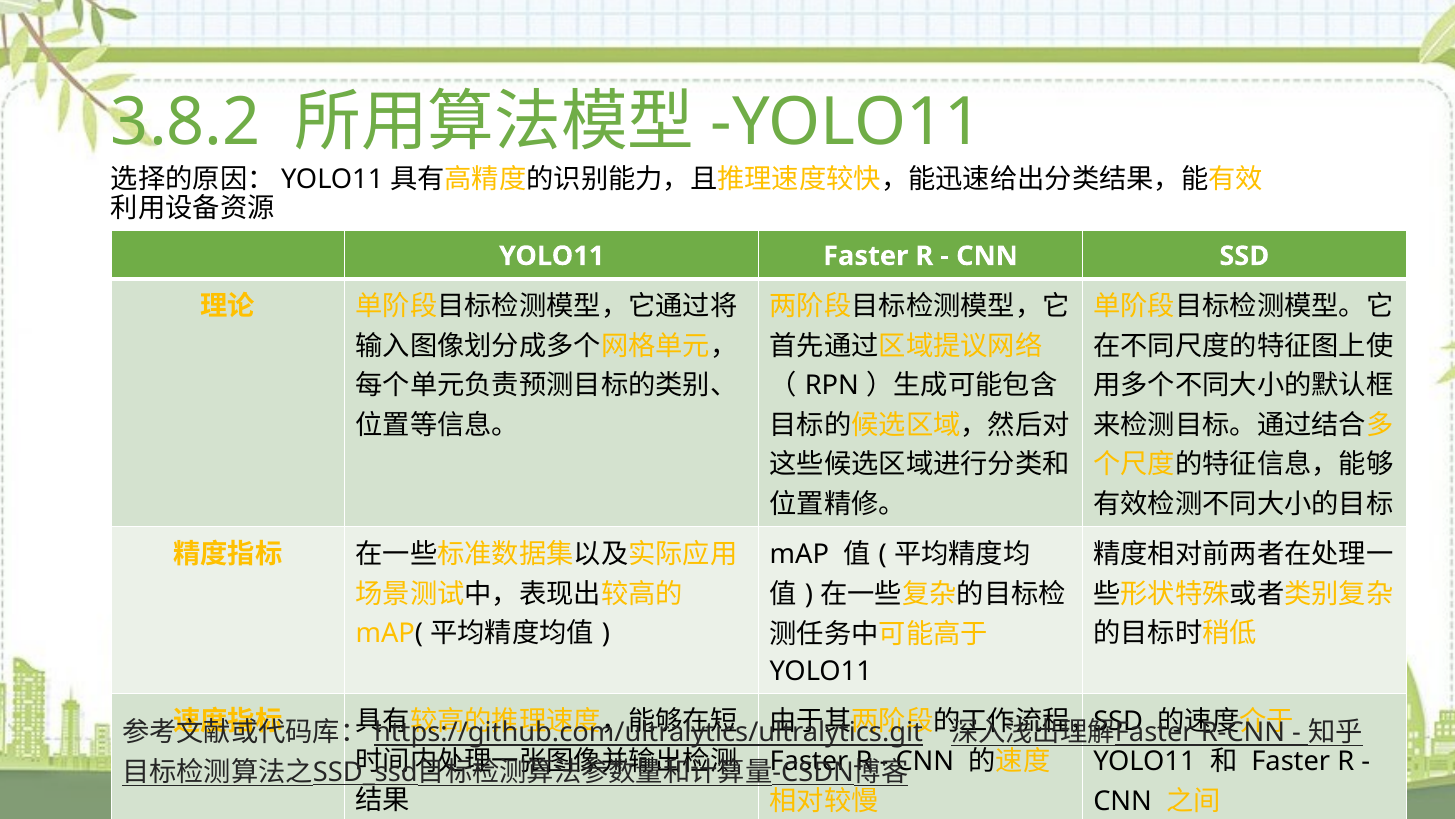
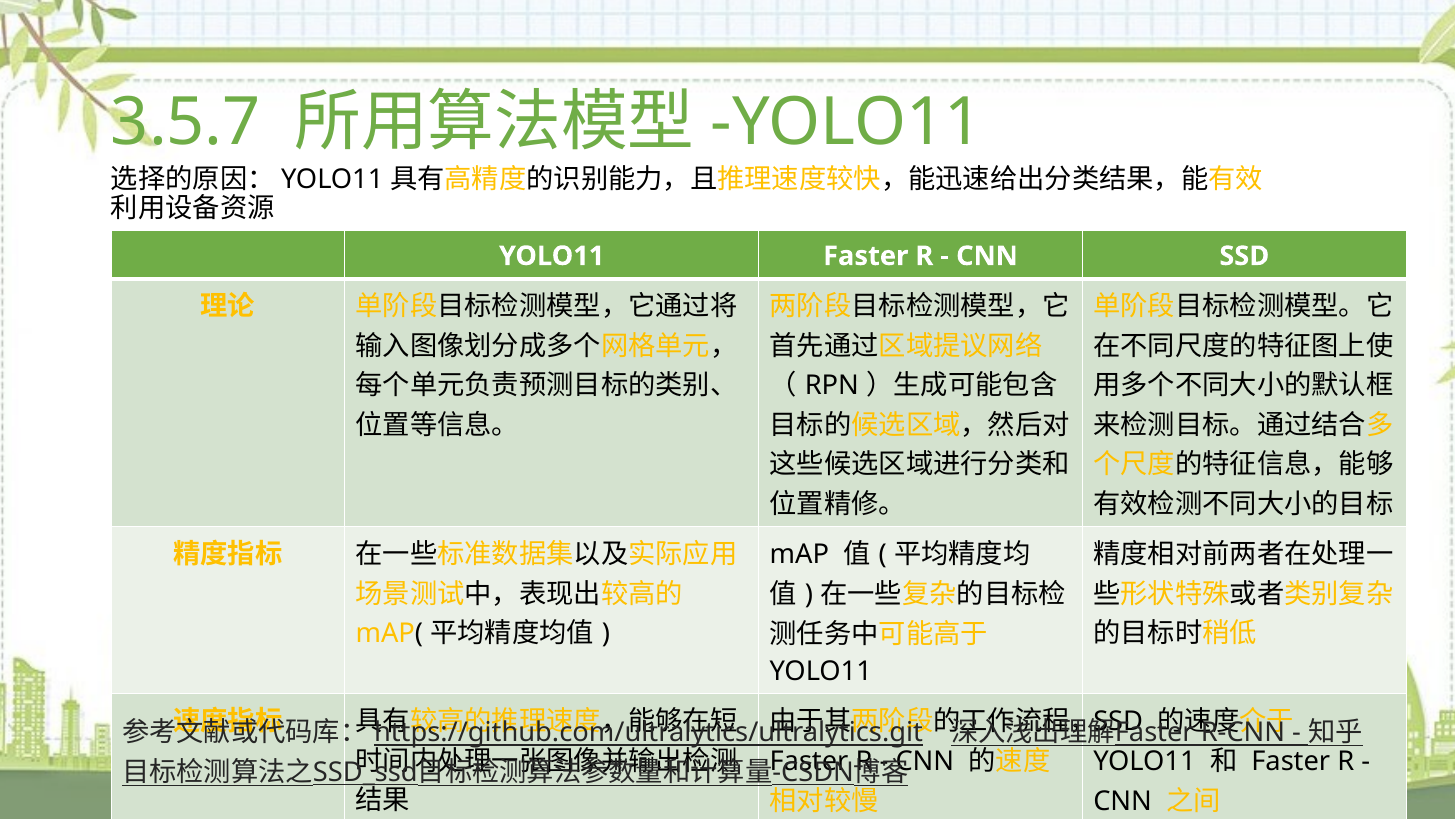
3.8.2: 3.8.2 -> 3.5.7 (186, 122)
